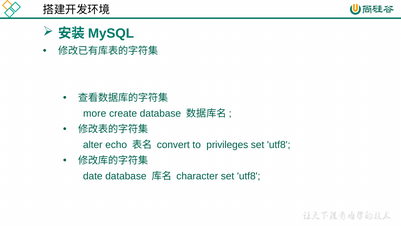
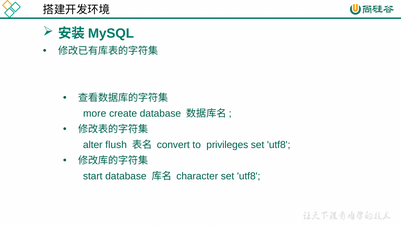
echo: echo -> flush (116, 145)
date: date -> start (93, 176)
